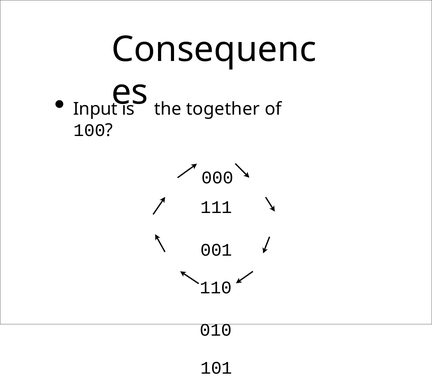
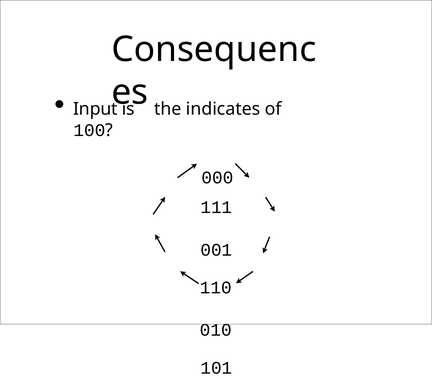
together: together -> indicates (223, 109)
